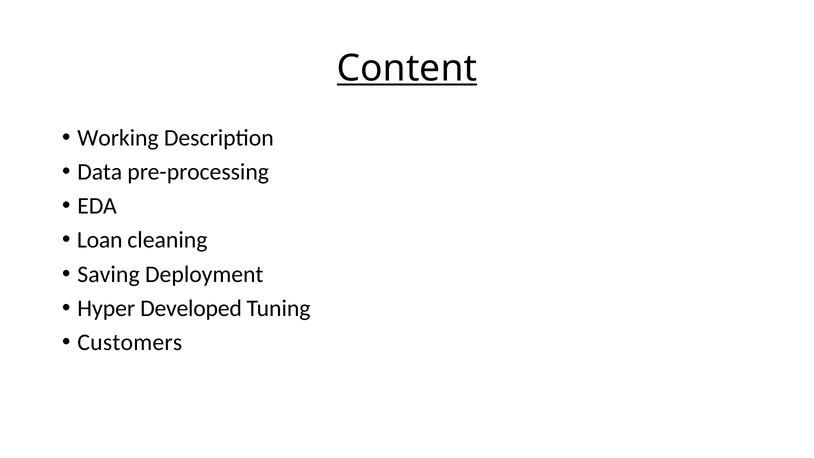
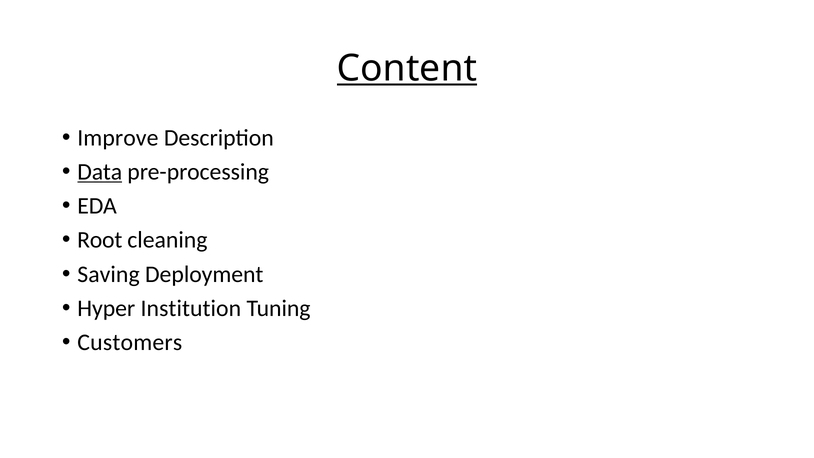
Working: Working -> Improve (118, 138)
Data underline: none -> present (100, 172)
Loan: Loan -> Root (100, 240)
Developed: Developed -> Institution (191, 308)
